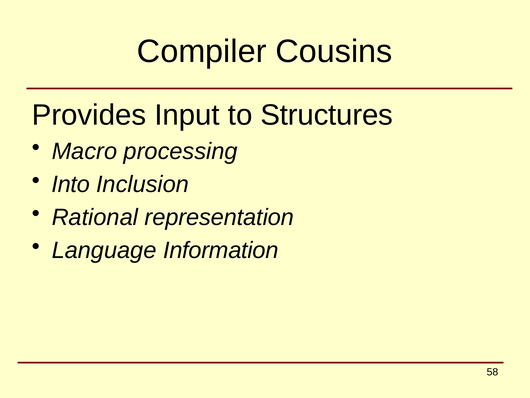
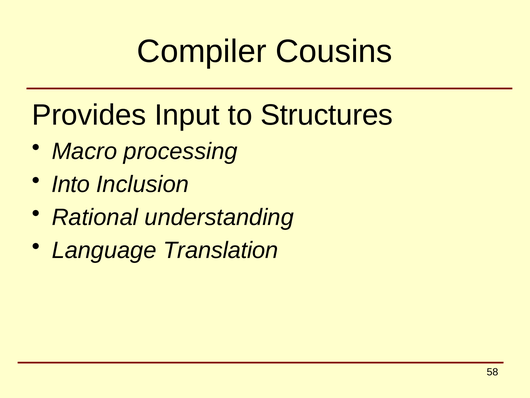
representation: representation -> understanding (219, 217)
Information: Information -> Translation (221, 250)
